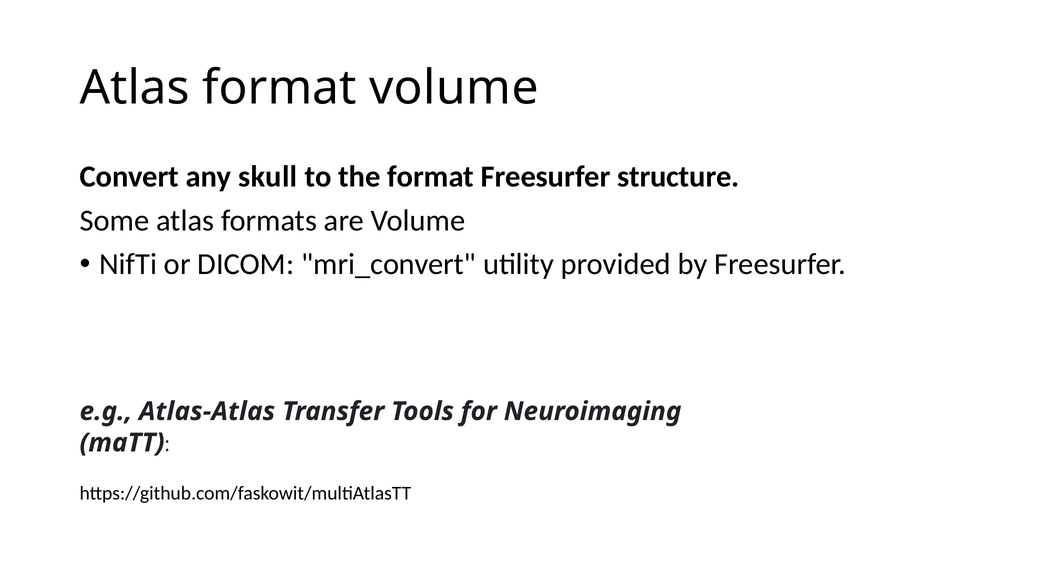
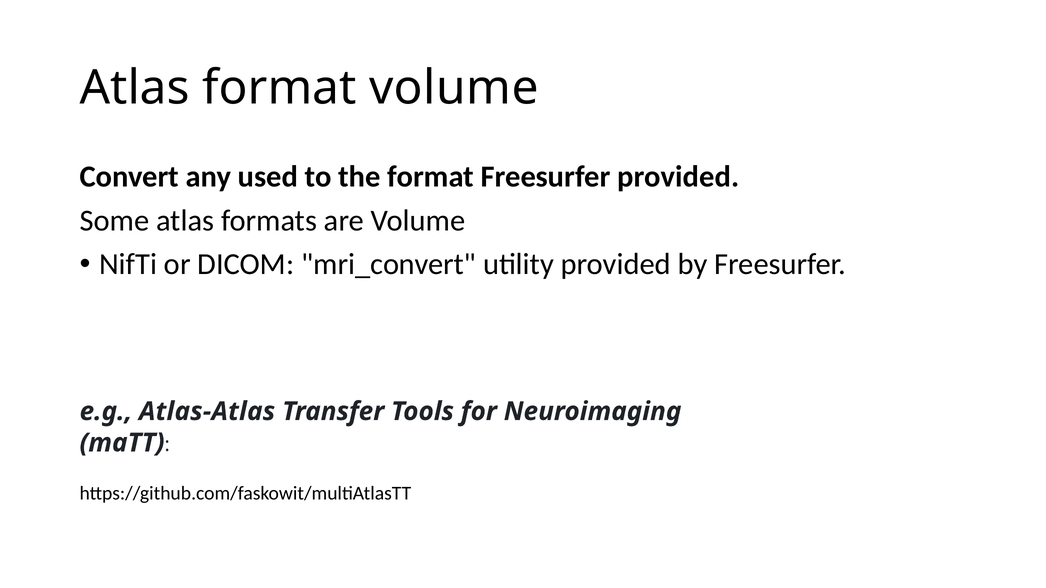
skull: skull -> used (268, 177)
Freesurfer structure: structure -> provided (678, 177)
